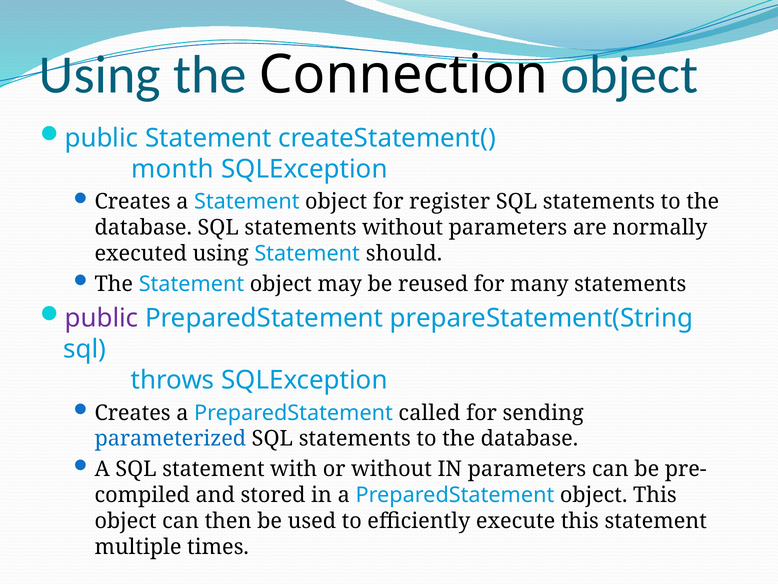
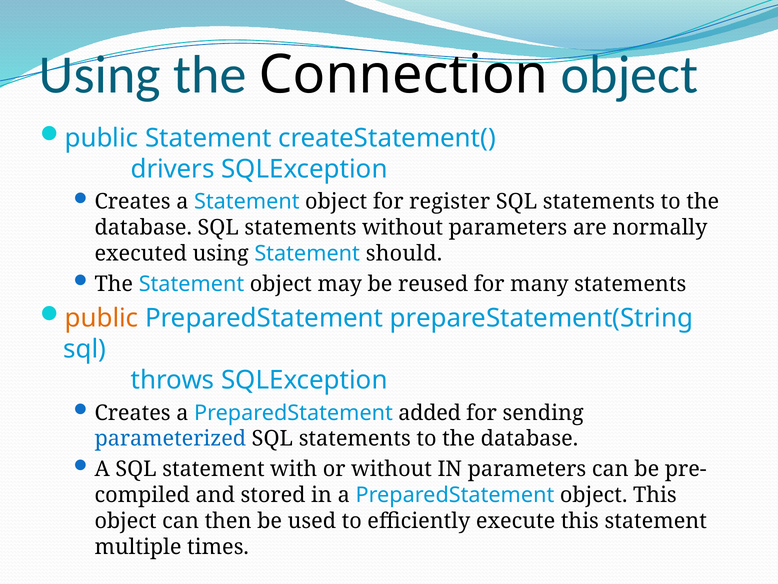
month: month -> drivers (173, 169)
public colour: purple -> orange (101, 318)
called: called -> added (430, 413)
